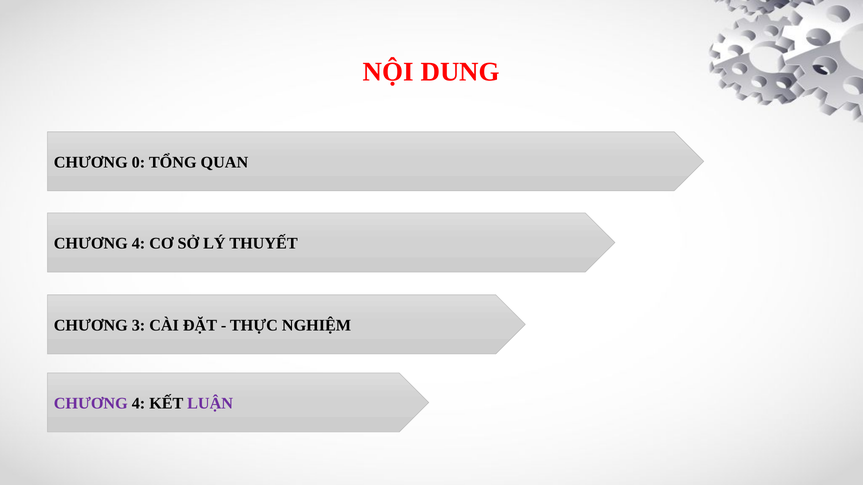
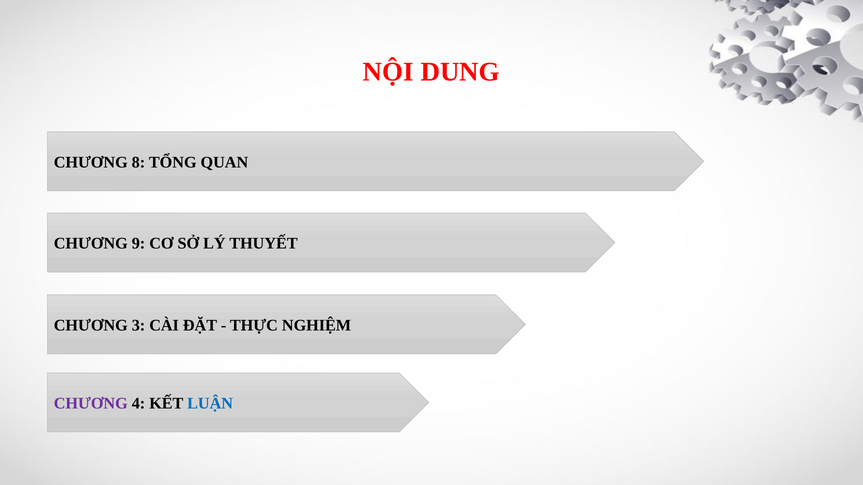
0: 0 -> 8 (138, 163)
4: 4 -> 9 (138, 244)
LUẬN colour: purple -> blue (210, 404)
